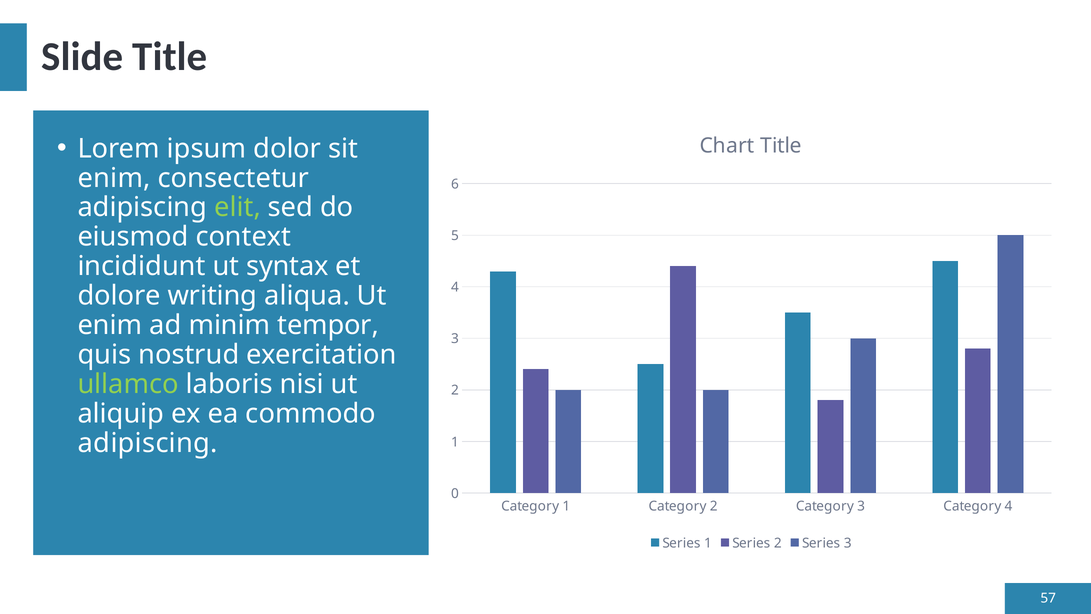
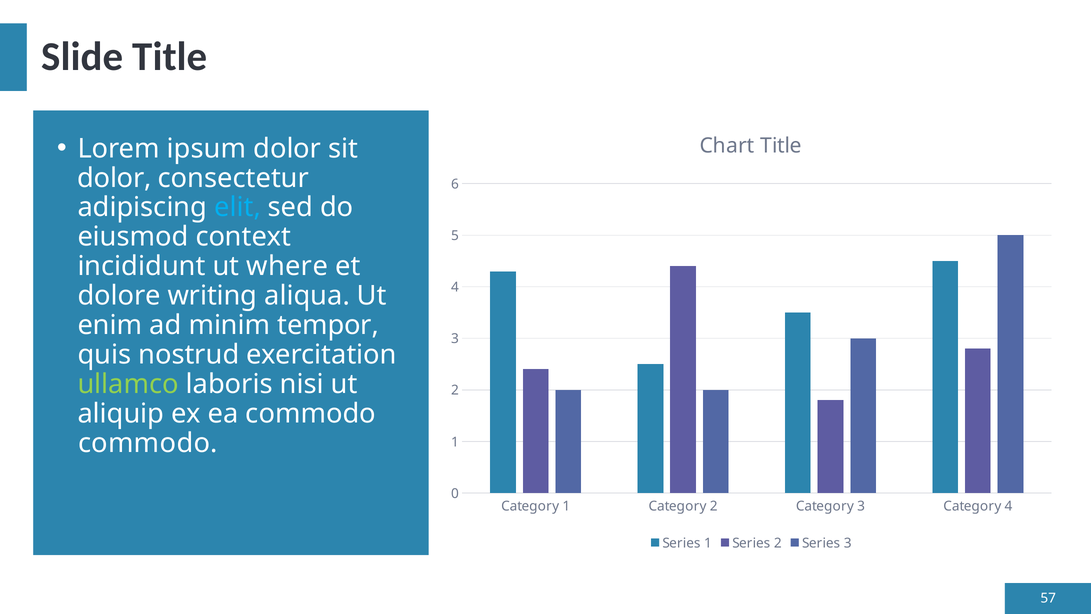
enim: enim -> dolor (114, 178)
elit colour: light green -> light blue (238, 207)
syntax: syntax -> where (287, 266)
adipiscing: adipiscing -> commodo (148, 443)
